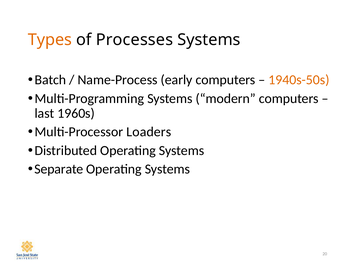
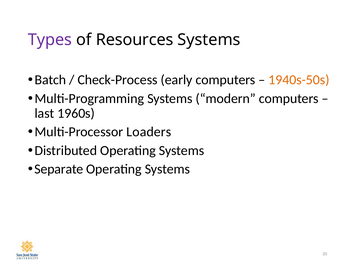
Types colour: orange -> purple (50, 40)
Processes: Processes -> Resources (135, 40)
Name-Process: Name-Process -> Check-Process (118, 80)
